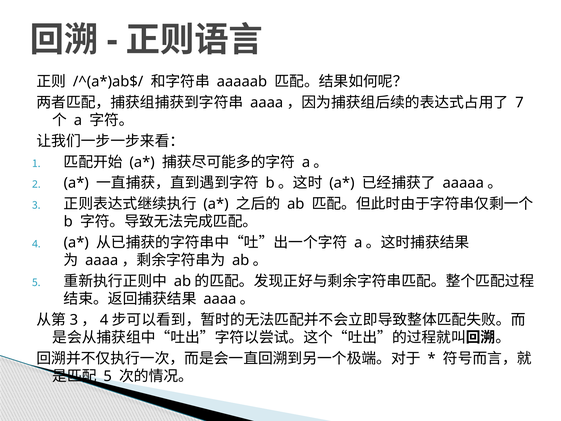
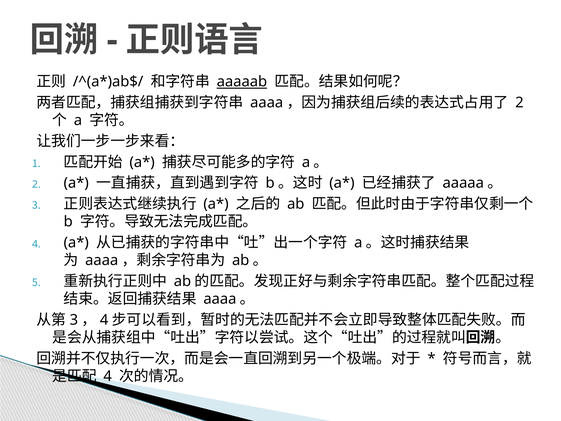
aaaaab underline: none -> present (242, 82)
7: 7 -> 2 (519, 103)
5: 5 -> 4 (108, 376)
